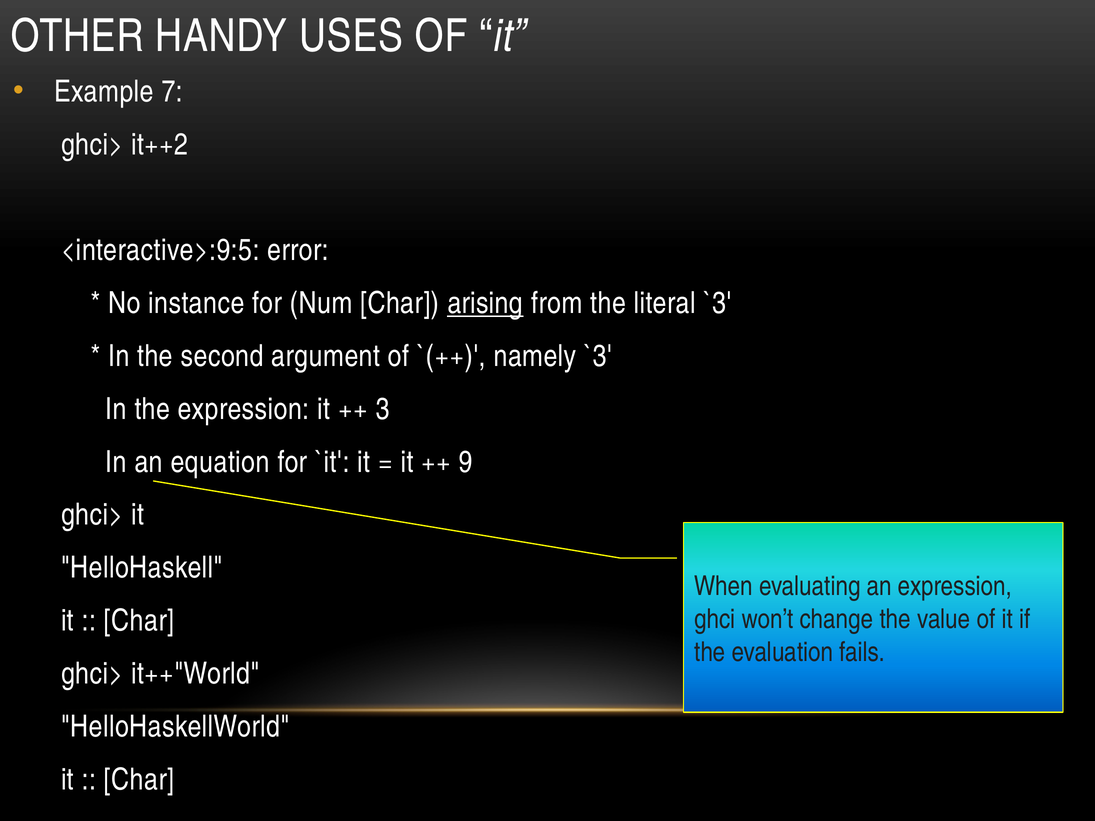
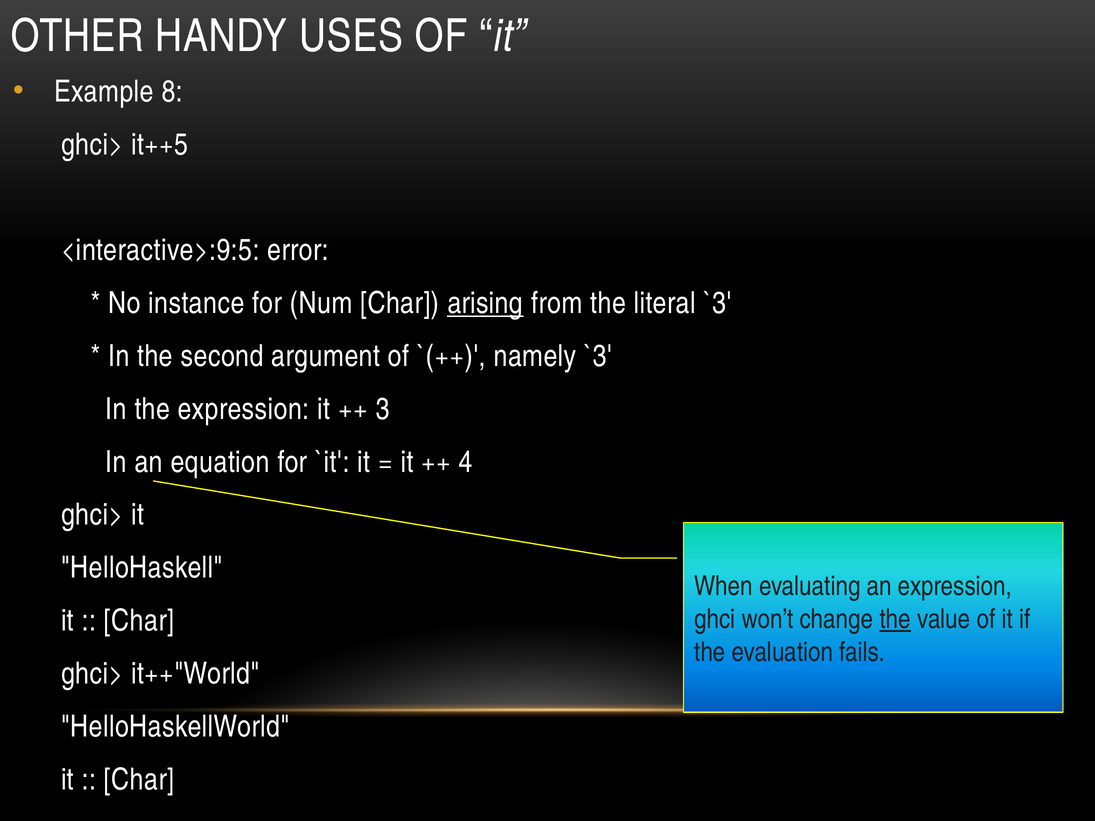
7: 7 -> 8 (172, 92)
it++2: it++2 -> it++5 (160, 145)
9: 9 -> 4 (466, 462)
the underline: none -> present (895, 619)
